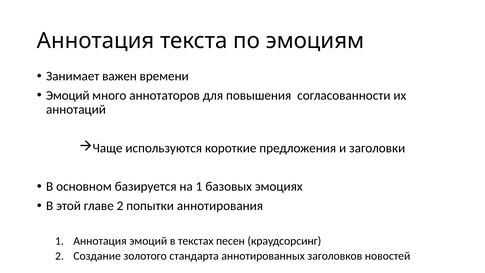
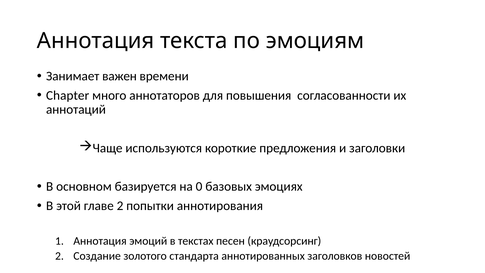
Эмоций: Эмоций -> Chapter (68, 95)
на 1: 1 -> 0 (199, 186)
